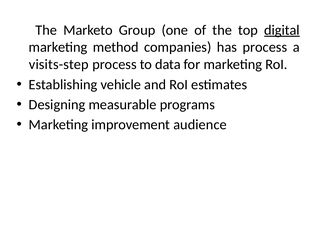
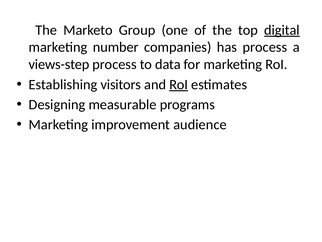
method: method -> number (116, 47)
visits-step: visits-step -> views-step (59, 64)
vehicle: vehicle -> visitors (121, 84)
RoI underline: none -> present (179, 84)
